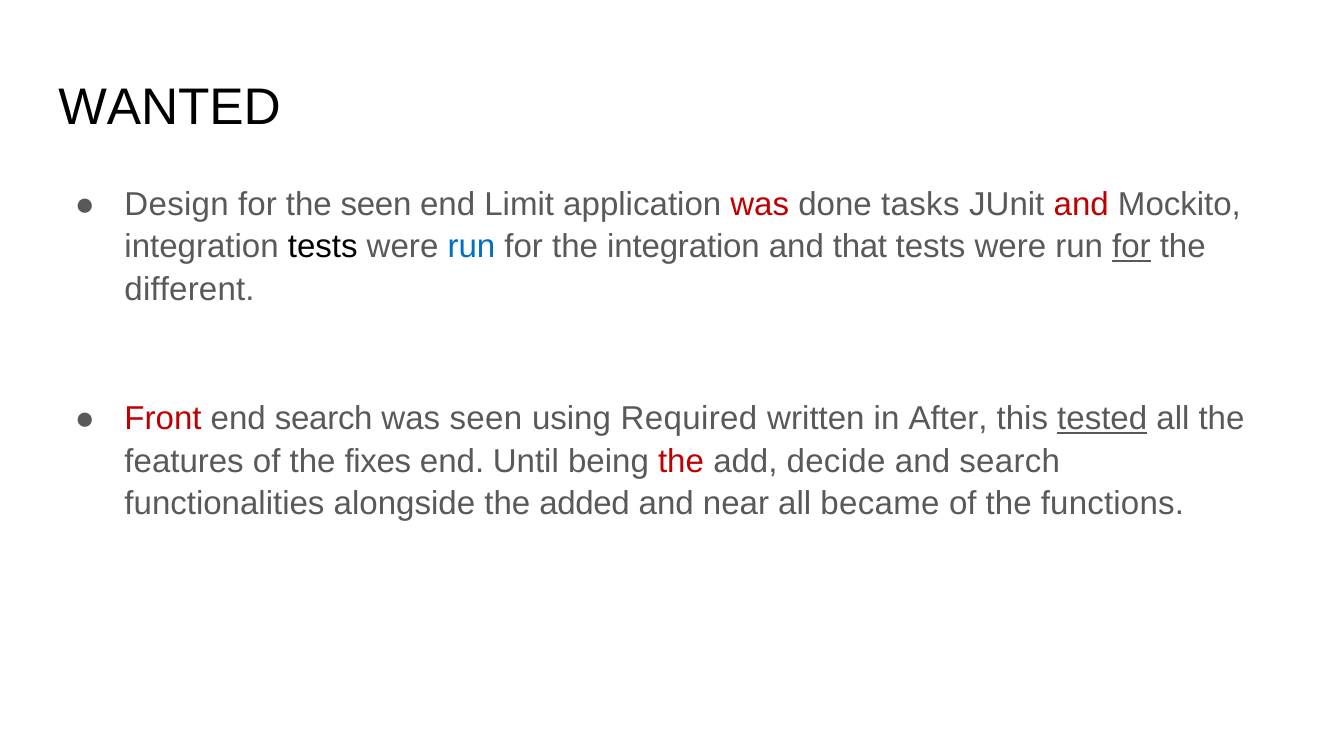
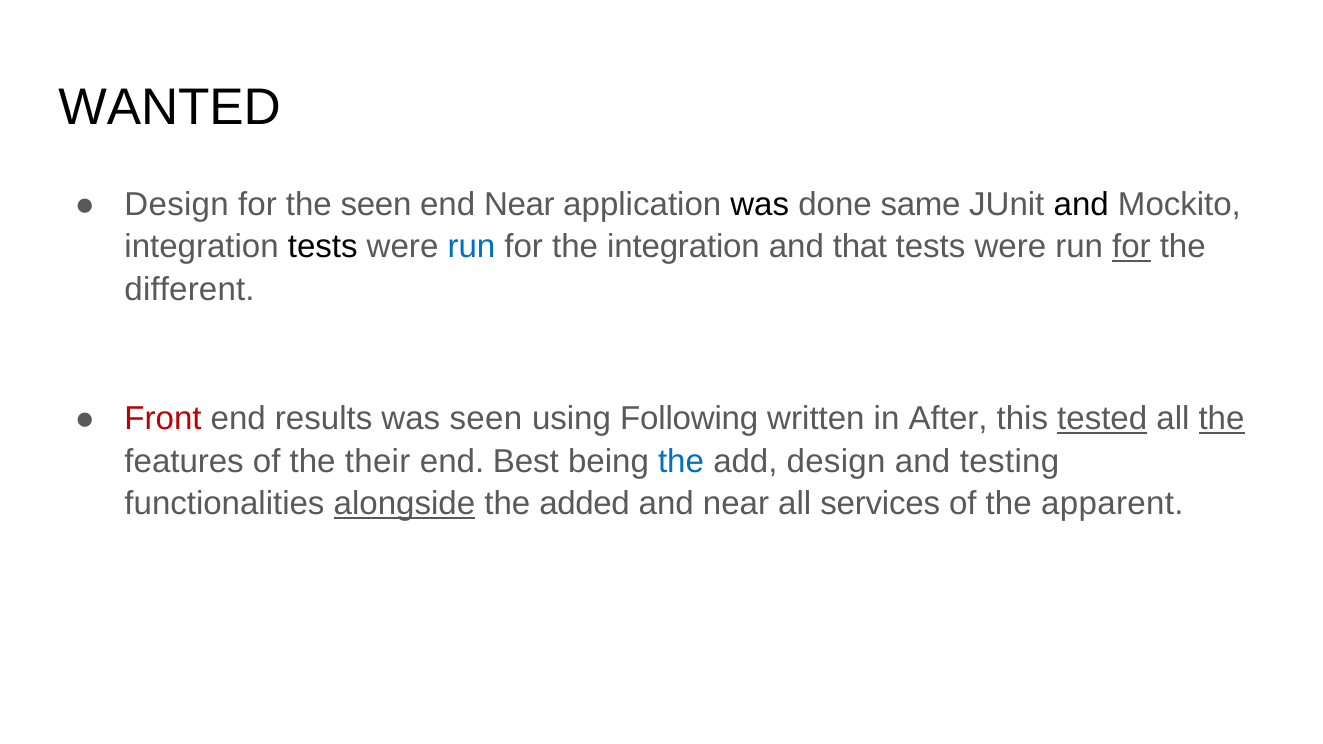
end Limit: Limit -> Near (519, 205)
was colour: red -> black (760, 205)
tasks: tasks -> same (921, 205)
and colour: red -> black (1081, 205)
end search: search -> results (324, 419)
Required: Required -> Following (689, 419)
the underline: none -> present (1222, 419)
fixes: fixes -> their (378, 461)
Until: Until -> Best (526, 461)
the colour: red -> blue (681, 461)
add decide: decide -> design (836, 461)
and search: search -> testing (1010, 461)
alongside underline: none -> present (404, 504)
became: became -> services (880, 504)
functions: functions -> apparent (1112, 504)
